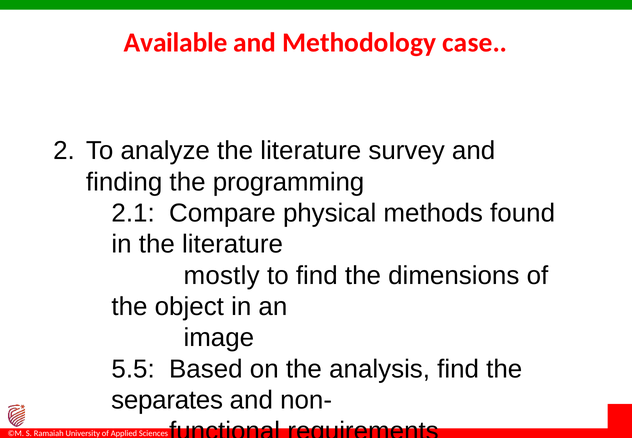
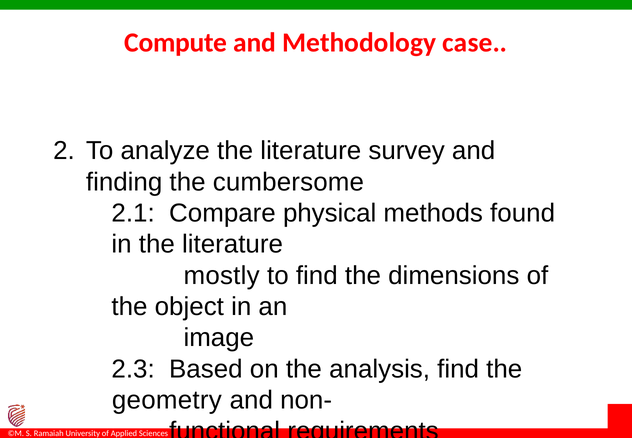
Available: Available -> Compute (176, 43)
programming: programming -> cumbersome (288, 182)
5.5: 5.5 -> 2.3 (133, 369)
separates: separates -> geometry (167, 400)
